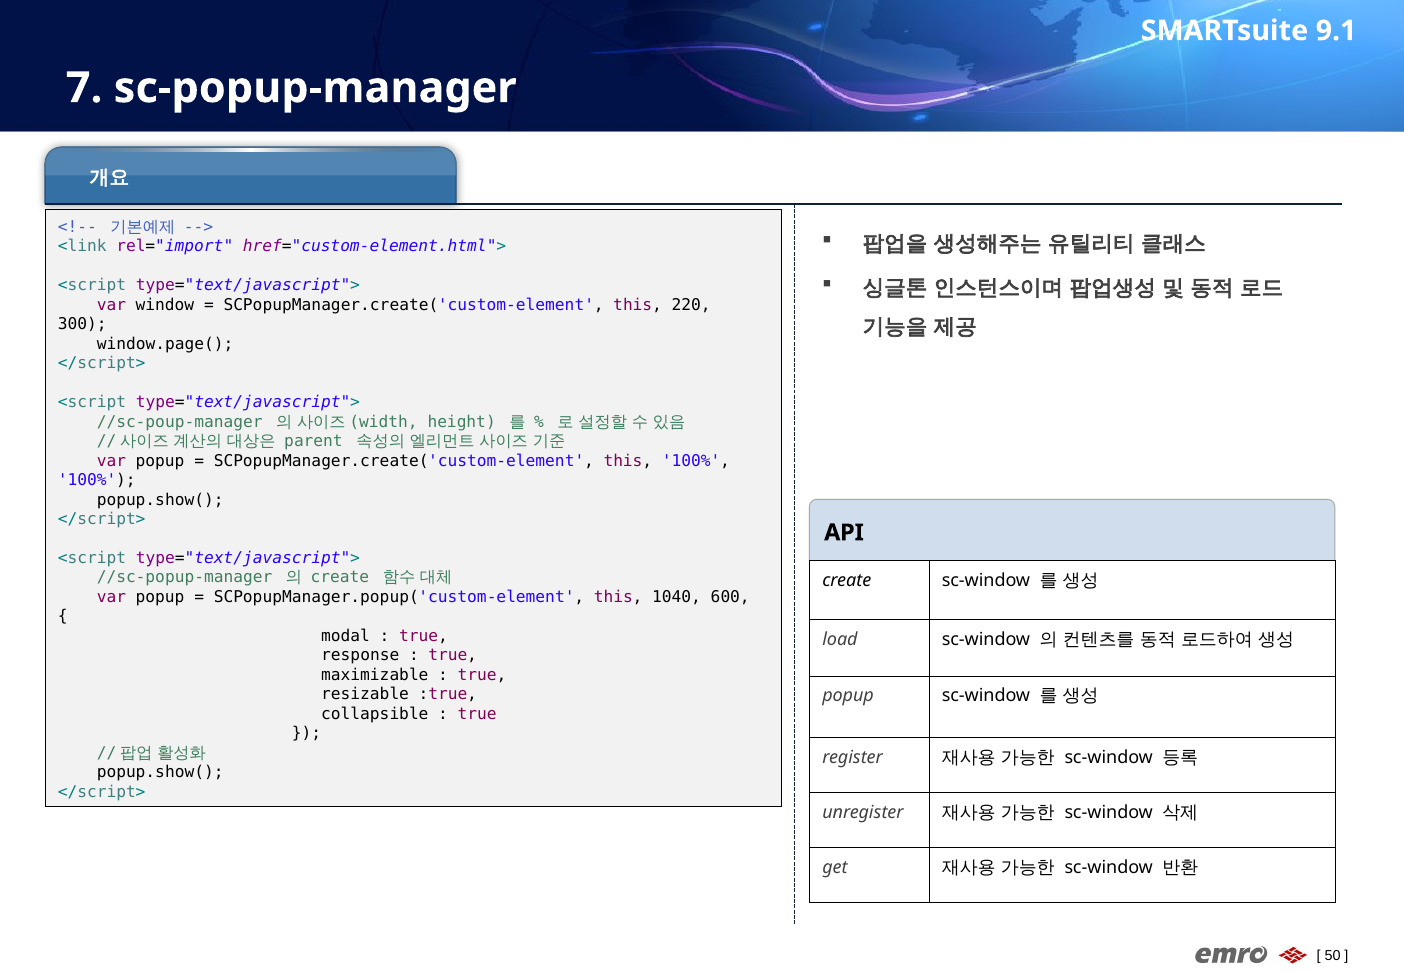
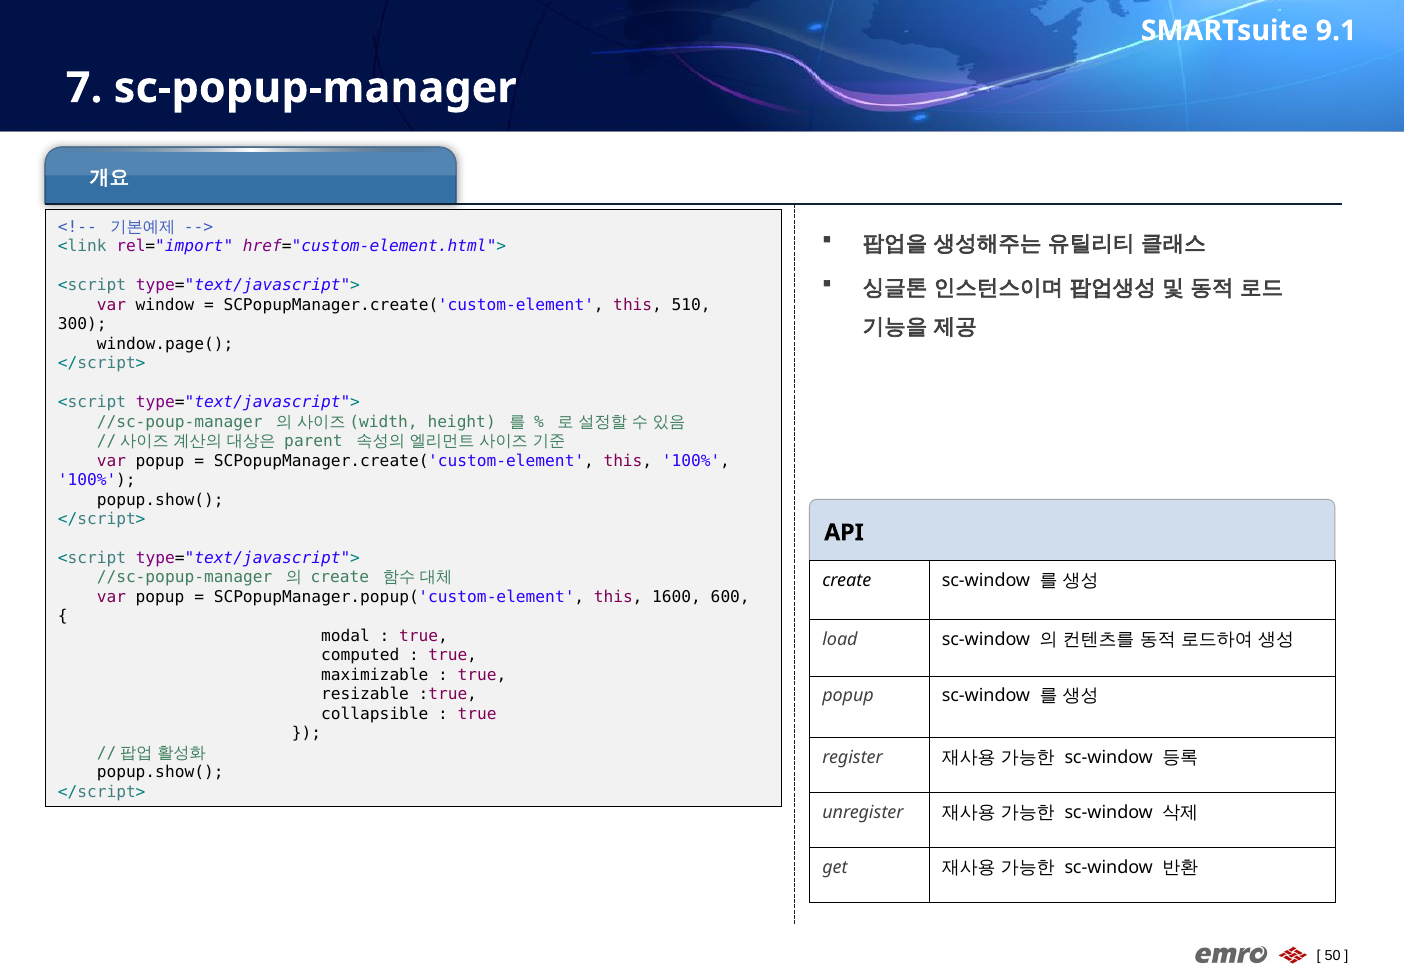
220: 220 -> 510 (691, 305)
1040: 1040 -> 1600 (677, 597)
response: response -> computed (360, 656)
